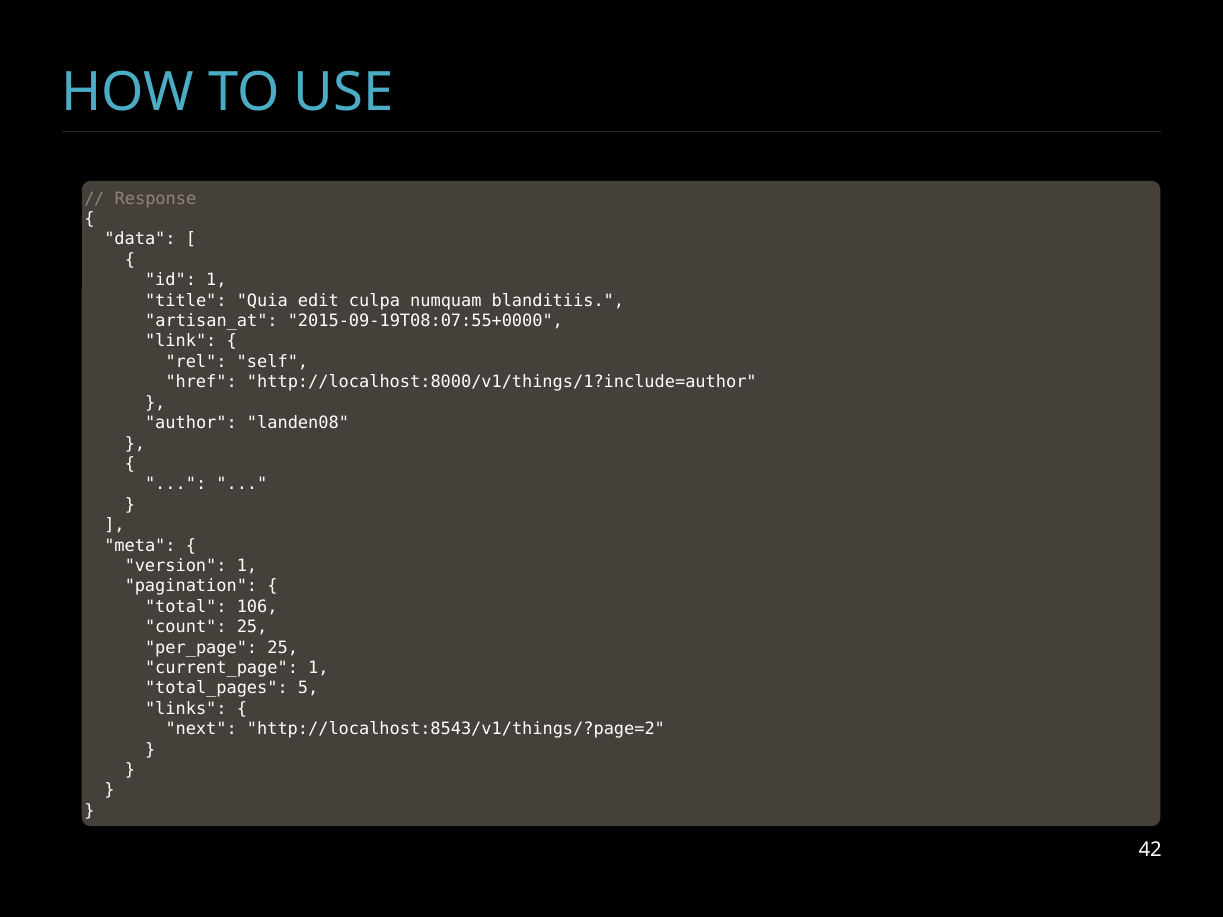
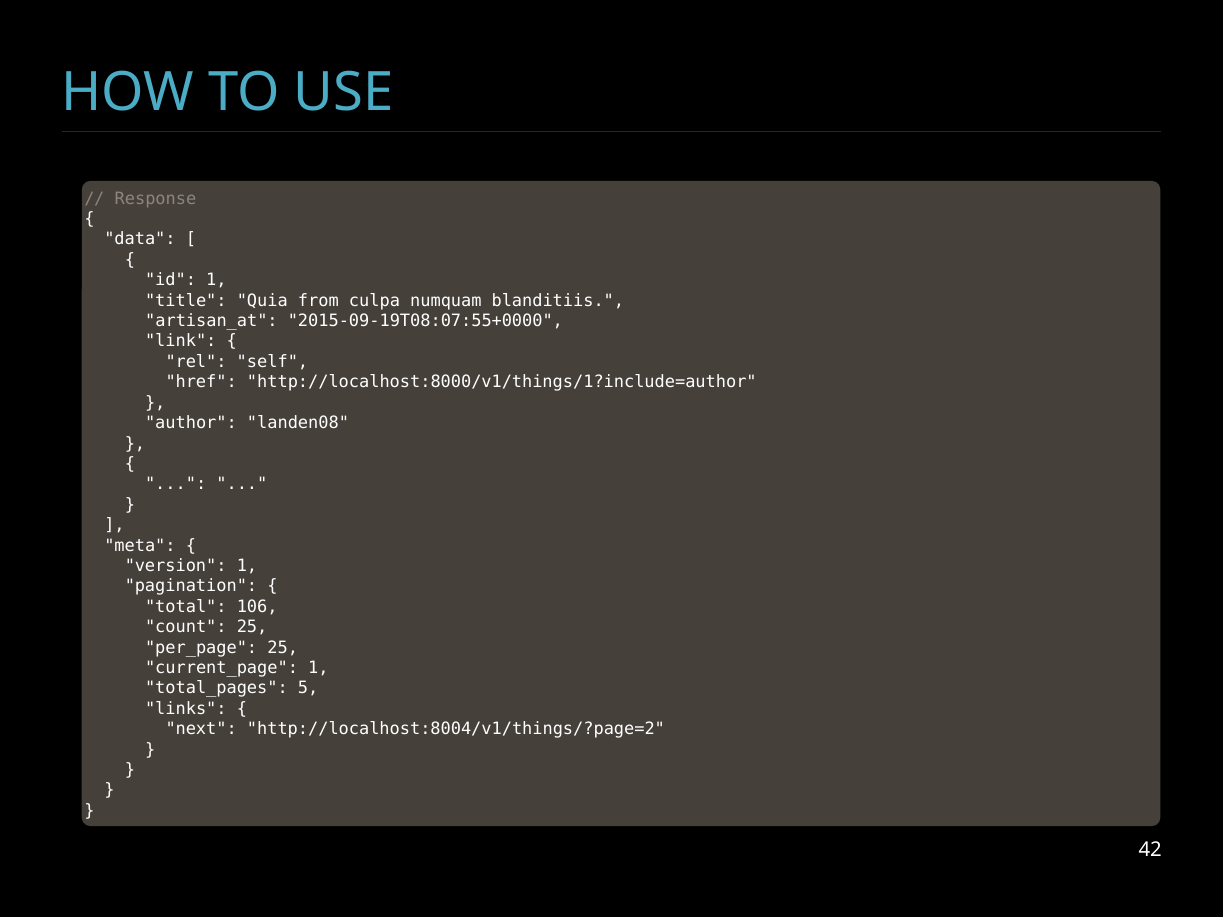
edit: edit -> from (318, 301)
http://localhost:8543/v1/things/?page=2: http://localhost:8543/v1/things/?page=2 -> http://localhost:8004/v1/things/?page=2 (456, 729)
